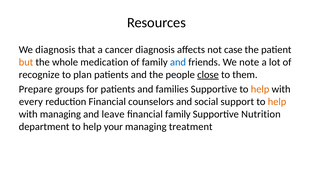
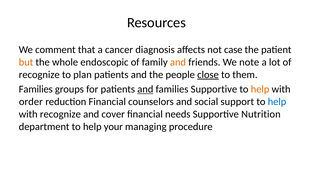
We diagnosis: diagnosis -> comment (55, 50)
medication: medication -> endoscopic (104, 62)
and colour: blue -> orange (178, 62)
Prepare: Prepare -> Families (36, 89)
and underline: none -> present (145, 89)
every: every -> order (31, 102)
help colour: orange -> blue (277, 102)
with managing: managing -> recognize (60, 114)
leave: leave -> cover (113, 114)
financial family: family -> needs (178, 114)
treatment: treatment -> procedure (191, 127)
